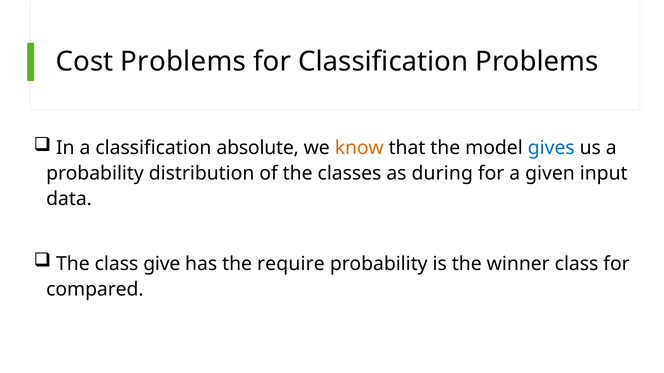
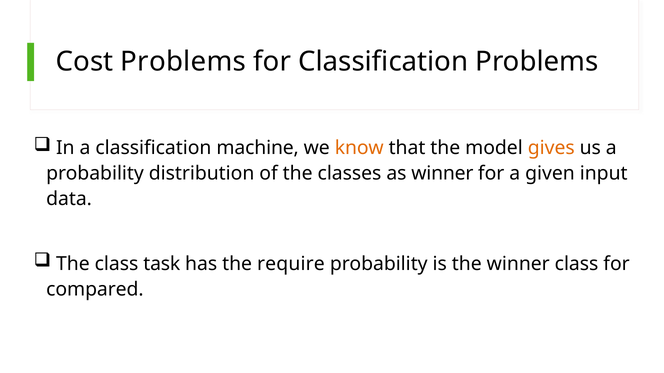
absolute: absolute -> machine (258, 148)
gives colour: blue -> orange (551, 148)
as during: during -> winner (442, 174)
give: give -> task (162, 264)
